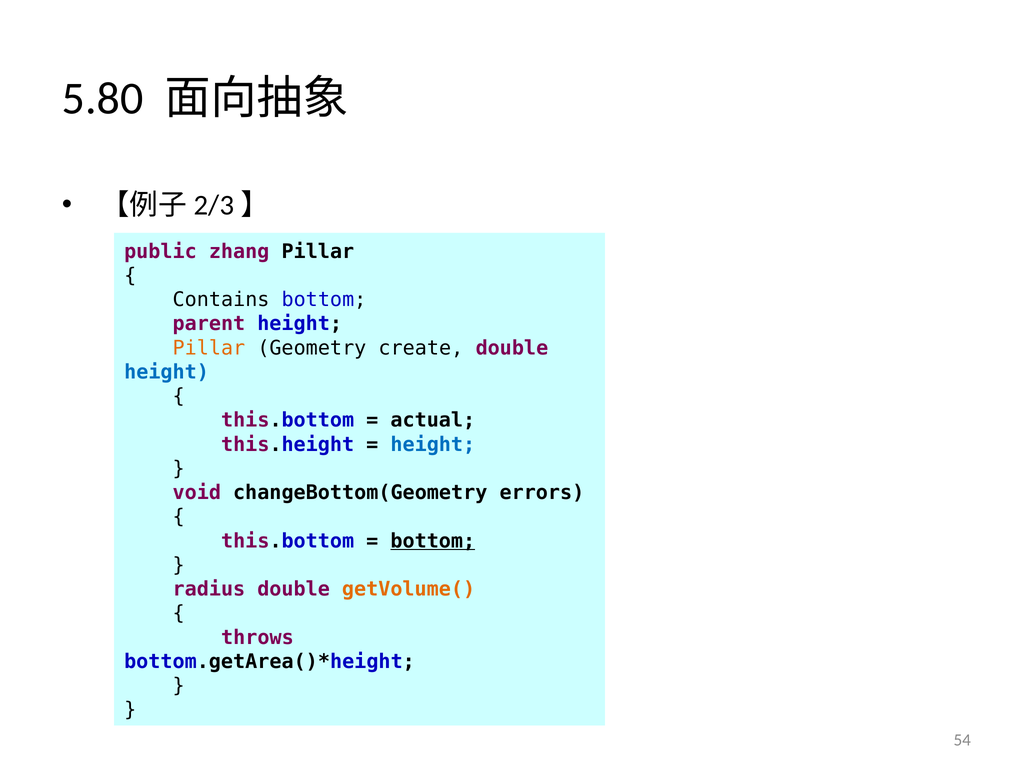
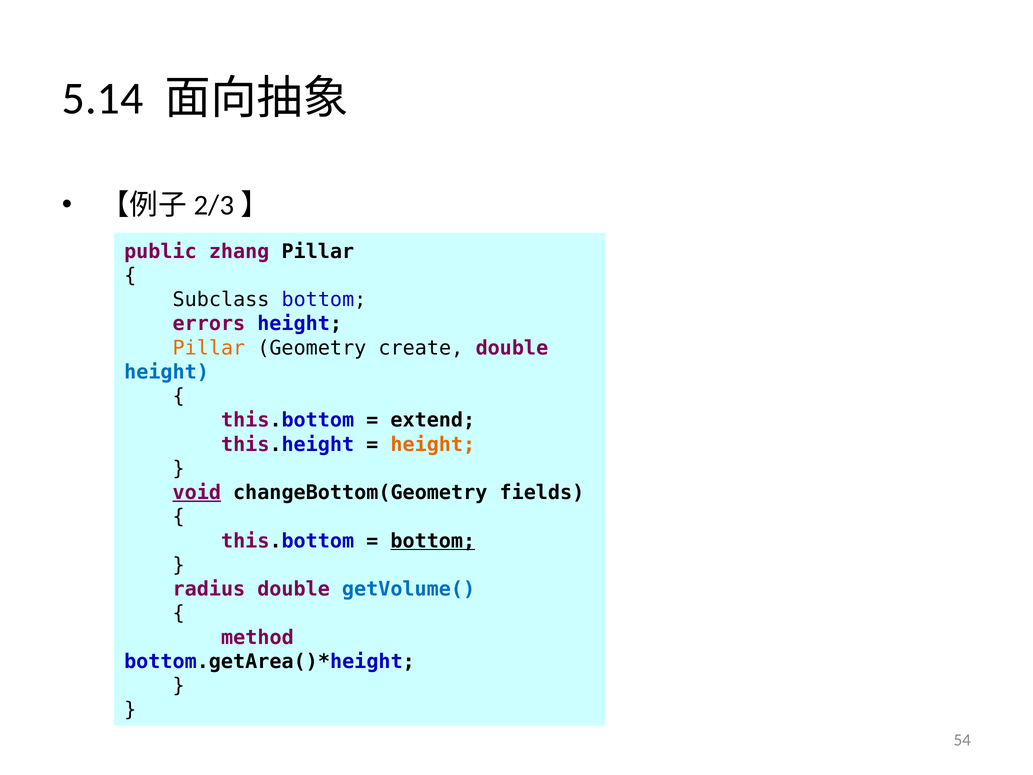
5.80: 5.80 -> 5.14 (103, 99)
Contains: Contains -> Subclass (221, 300)
parent: parent -> errors (209, 324)
actual: actual -> extend (433, 420)
height colour: blue -> orange (433, 444)
void underline: none -> present (197, 493)
errors: errors -> fields (542, 493)
getVolume( colour: orange -> blue (409, 589)
throws: throws -> method (257, 637)
